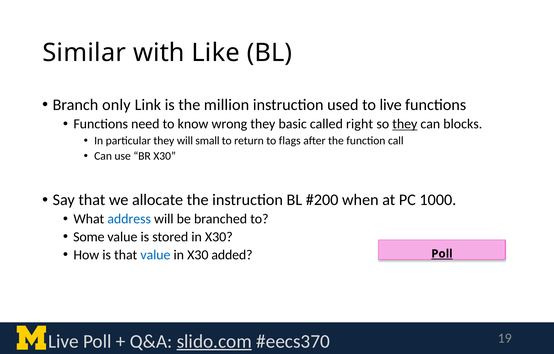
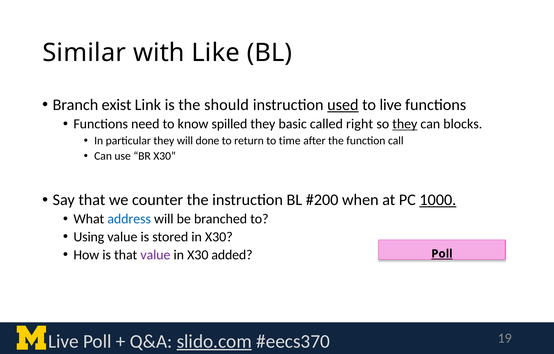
only: only -> exist (117, 105)
million: million -> should (226, 105)
used underline: none -> present (343, 105)
wrong: wrong -> spilled (229, 124)
small: small -> done (207, 141)
flags: flags -> time (290, 141)
allocate: allocate -> counter (158, 200)
1000 underline: none -> present (438, 200)
Some: Some -> Using (89, 237)
value colour: blue -> purple (155, 255)
